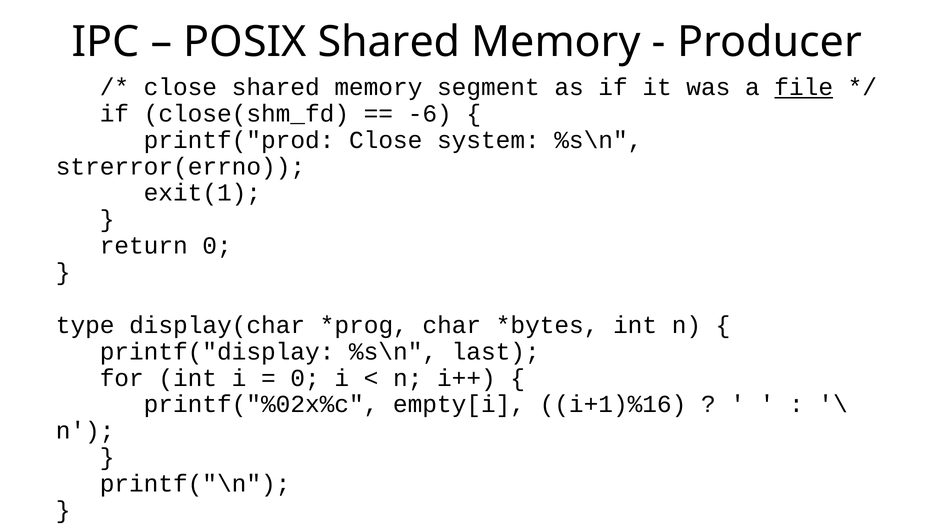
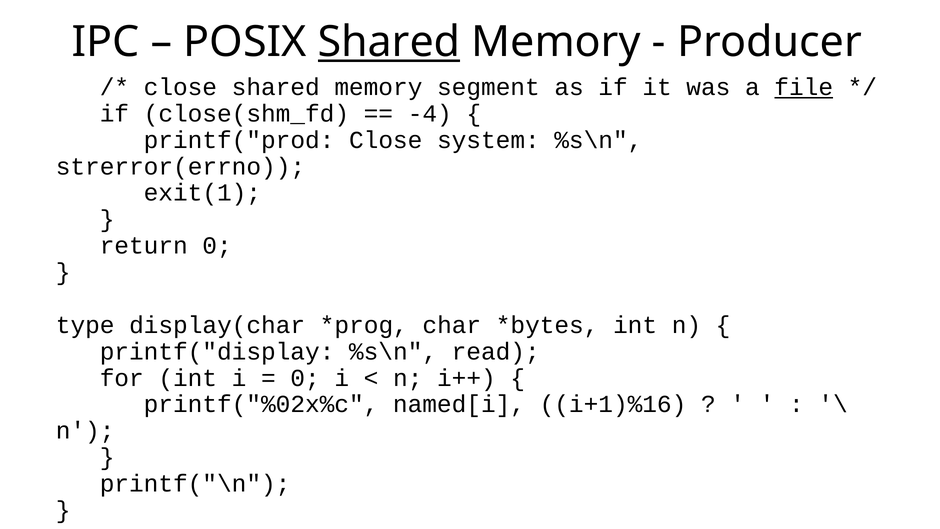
Shared underline: none -> present (389, 42)
-6: -6 -> -4 (430, 114)
last: last -> read (496, 351)
empty[i: empty[i -> named[i (459, 404)
